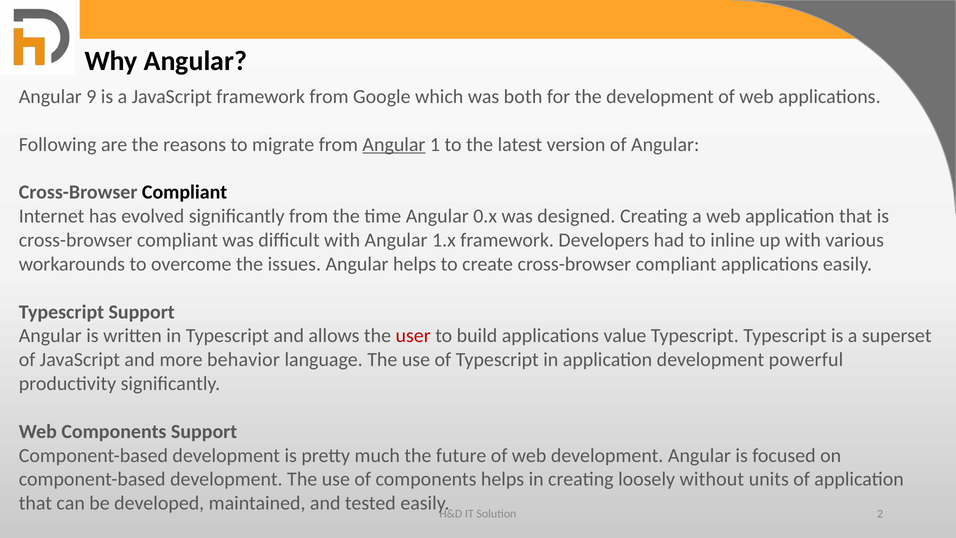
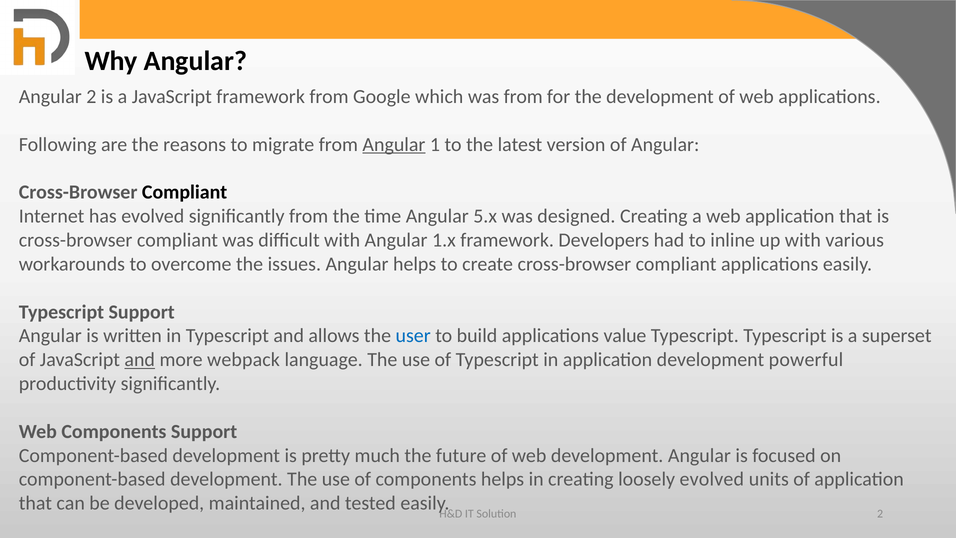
Angular 9: 9 -> 2 (91, 97)
was both: both -> from (523, 97)
0.x: 0.x -> 5.x (485, 216)
user colour: red -> blue (413, 336)
and underline: none -> present (140, 360)
behavior: behavior -> webpack (243, 360)
loosely without: without -> evolved (712, 479)
